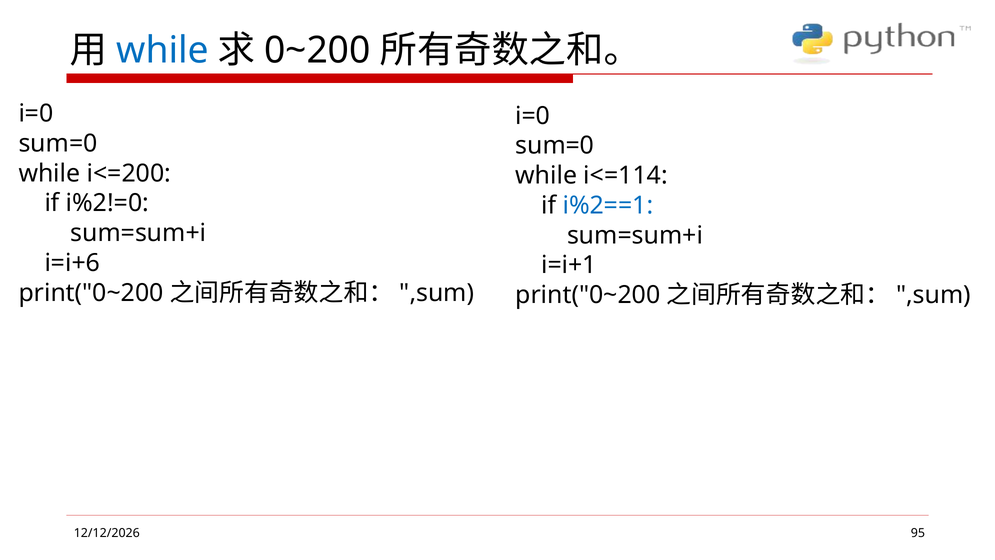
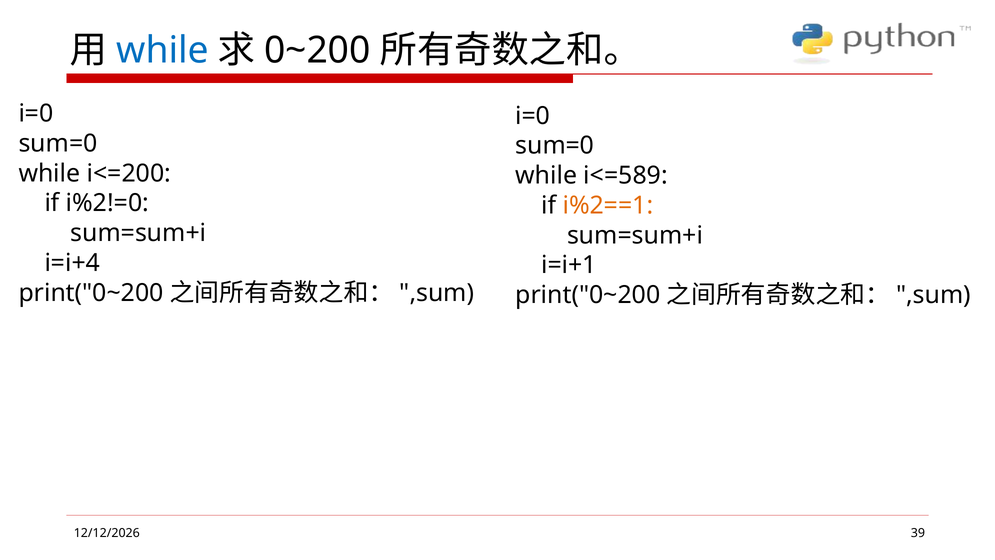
i<=114: i<=114 -> i<=589 (626, 176)
i%2==1 colour: blue -> orange (608, 205)
i=i+6: i=i+6 -> i=i+4 (72, 263)
95: 95 -> 39 (918, 533)
